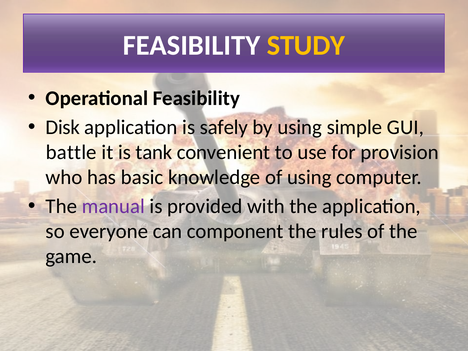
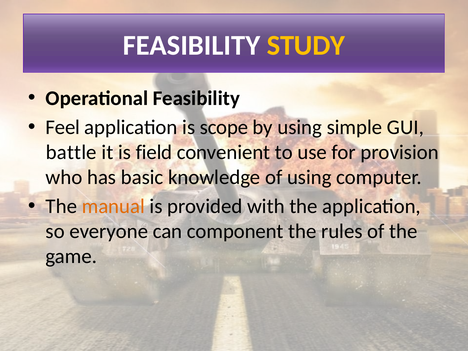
Disk: Disk -> Feel (63, 127)
safely: safely -> scope (224, 127)
tank: tank -> field (154, 152)
manual colour: purple -> orange (113, 206)
